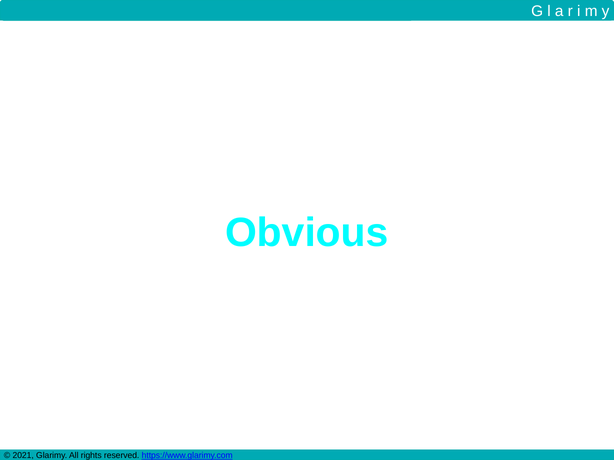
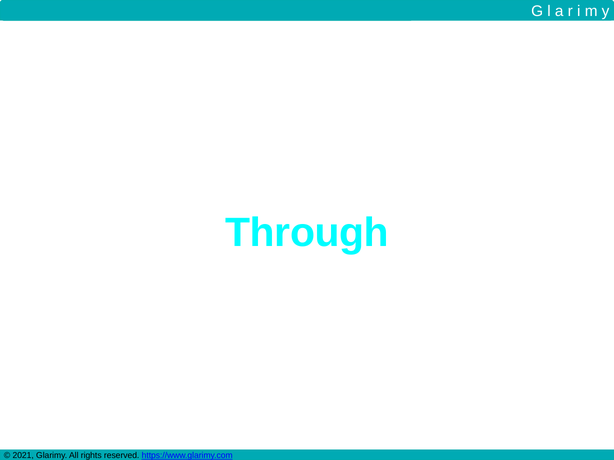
Obvious: Obvious -> Through (307, 233)
